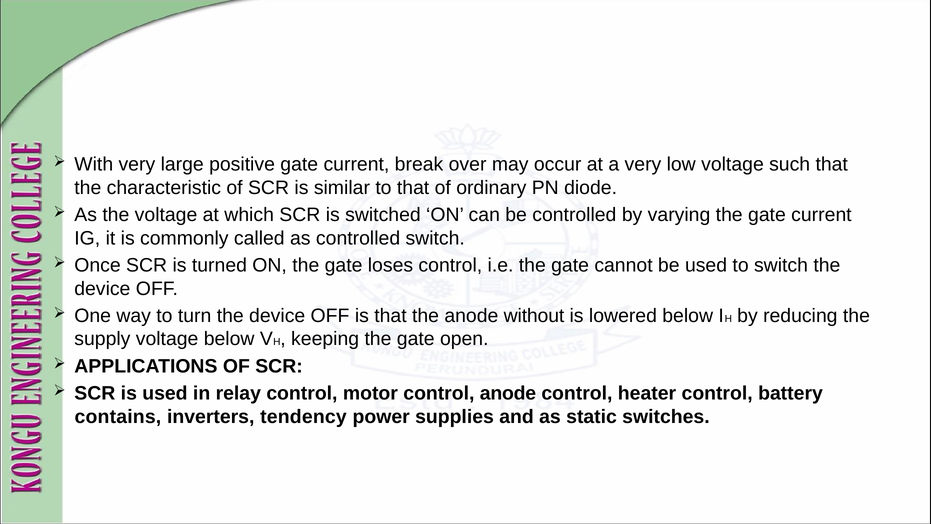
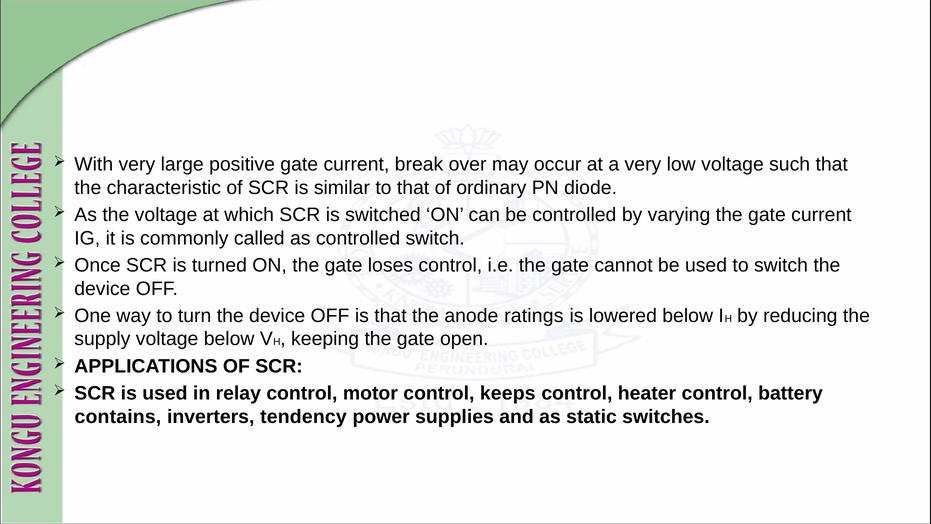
without: without -> ratings (534, 316)
control anode: anode -> keeps (508, 393)
